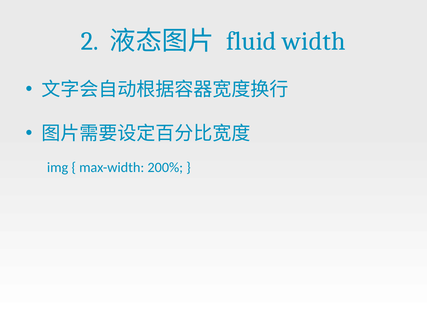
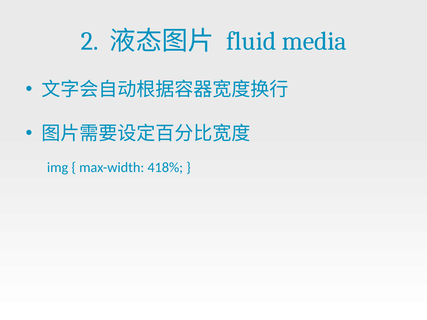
width: width -> media (314, 41)
200%: 200% -> 418% (165, 168)
